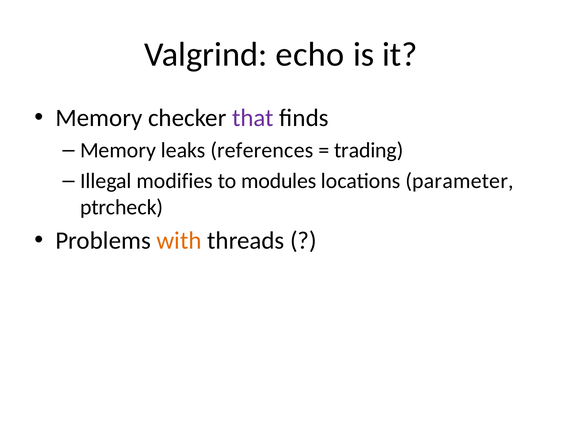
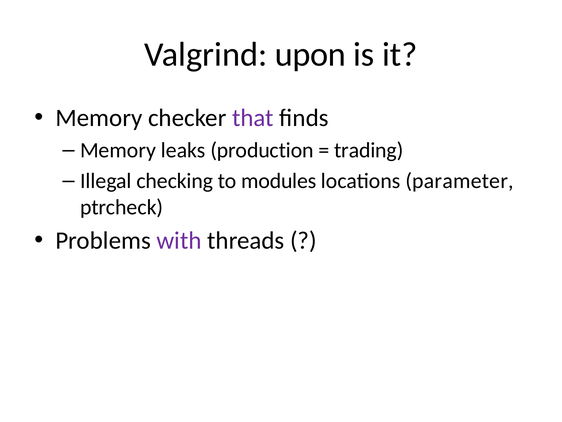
echo: echo -> upon (310, 54)
references: references -> production (262, 150)
modifies: modifies -> checking (175, 181)
with colour: orange -> purple (179, 240)
